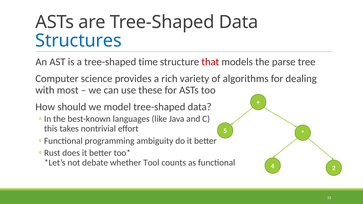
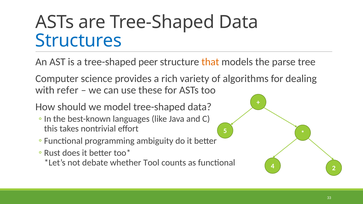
time: time -> peer (148, 62)
that colour: red -> orange (210, 62)
most: most -> refer (68, 90)
